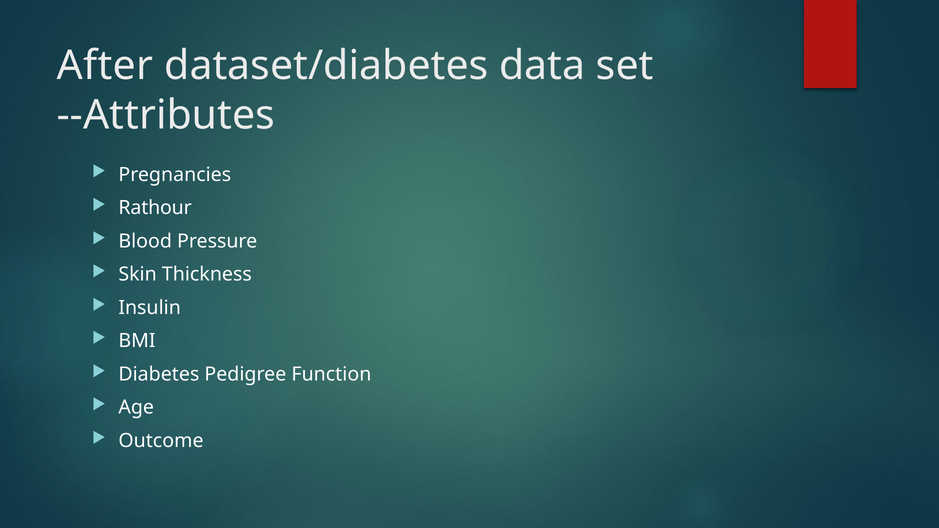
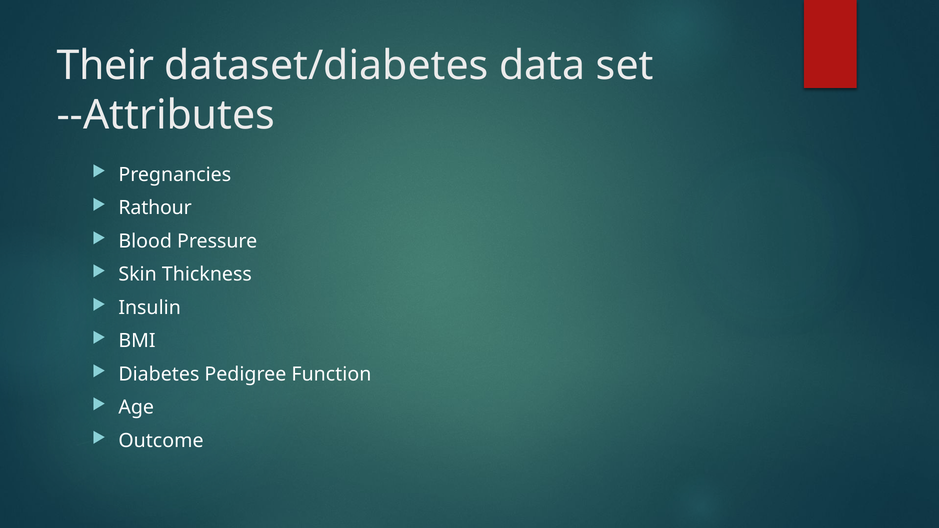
After: After -> Their (105, 66)
